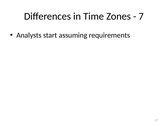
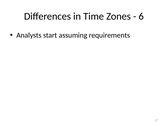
7: 7 -> 6 (141, 16)
